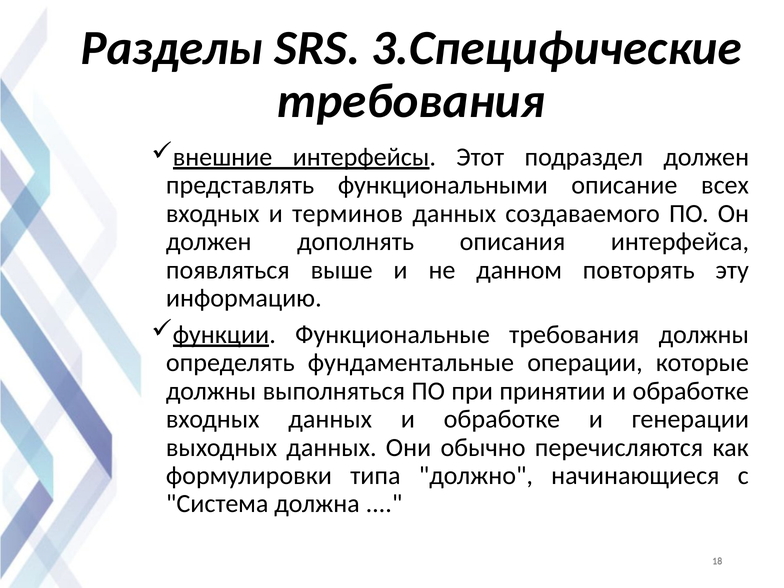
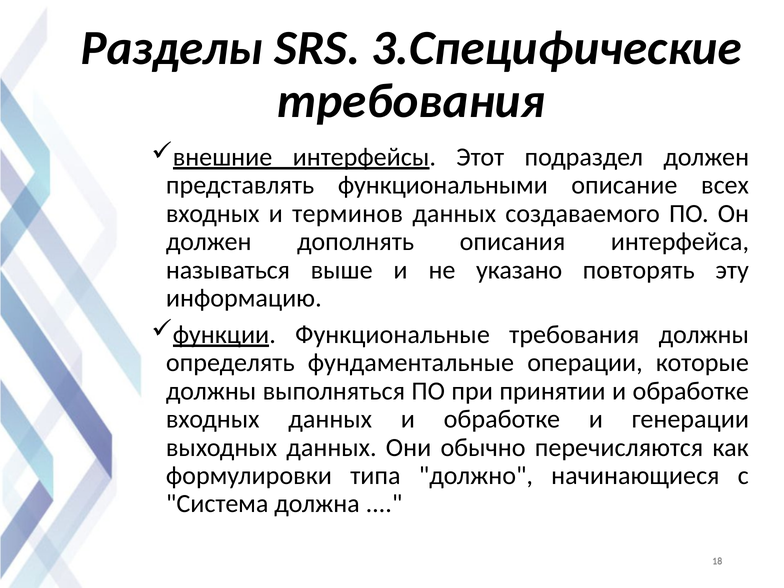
появляться: появляться -> называться (228, 270)
данном: данном -> указано (519, 270)
